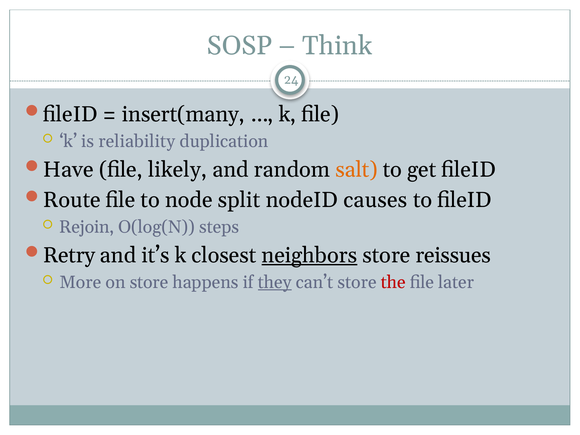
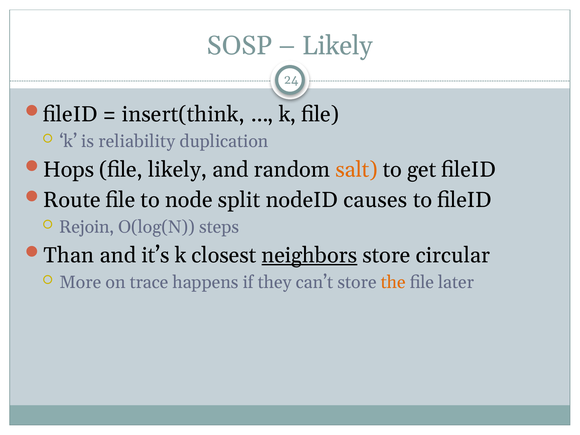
Think: Think -> Likely (337, 46)
insert(many: insert(many -> insert(think (183, 114)
Have: Have -> Hops (69, 170)
Retry: Retry -> Than (69, 255)
reissues: reissues -> circular (453, 255)
on store: store -> trace (149, 282)
they underline: present -> none (275, 282)
the colour: red -> orange (393, 282)
